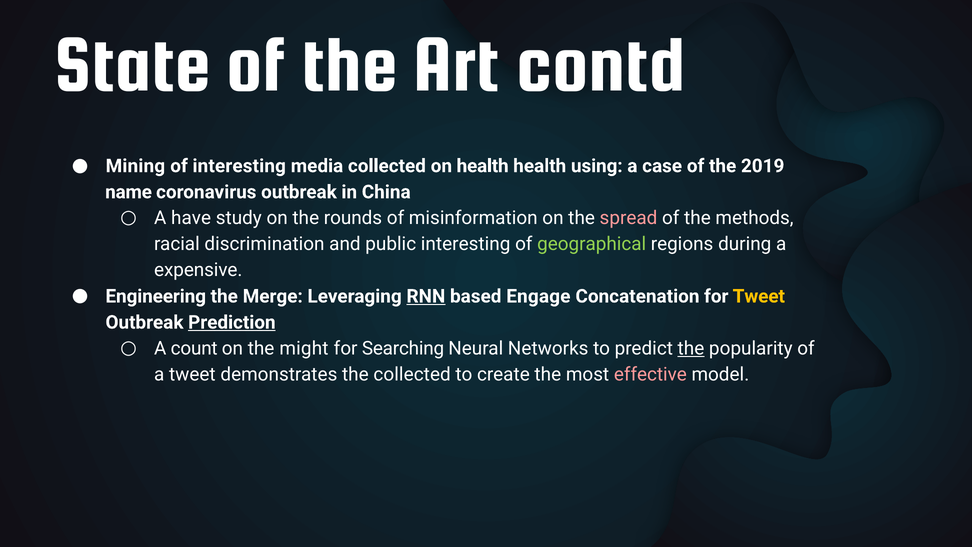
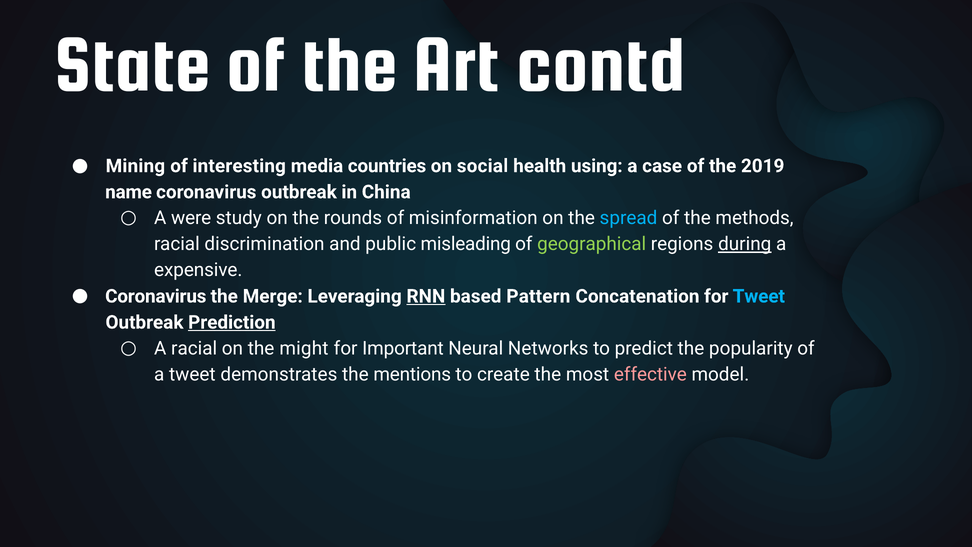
media collected: collected -> countries (387, 166)
on health: health -> social (482, 166)
have: have -> were (191, 218)
spread colour: pink -> light blue (628, 218)
public interesting: interesting -> misleading (466, 244)
during underline: none -> present (745, 244)
Engineering: Engineering -> Coronavirus (156, 296)
Engage: Engage -> Pattern (538, 296)
Tweet colour: yellow -> light blue (759, 296)
A count: count -> racial (194, 348)
Searching: Searching -> Important (403, 348)
the underline: present -> none (691, 348)
the collected: collected -> mentions (412, 374)
